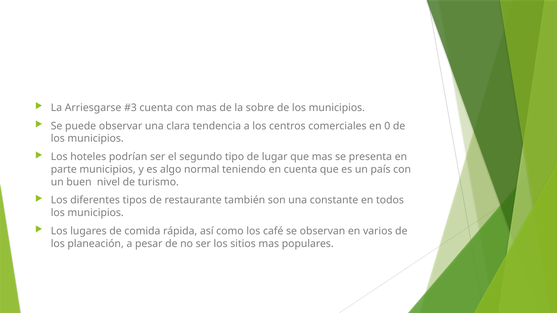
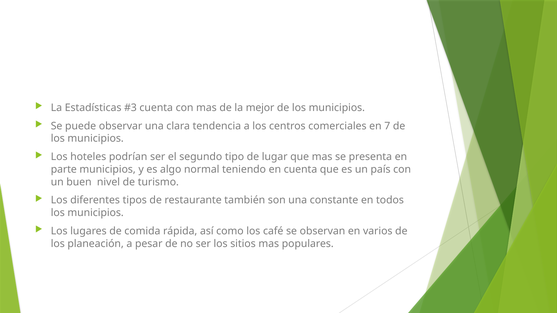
Arriesgarse: Arriesgarse -> Estadísticas (93, 108)
sobre: sobre -> mejor (260, 108)
0: 0 -> 7 (387, 126)
